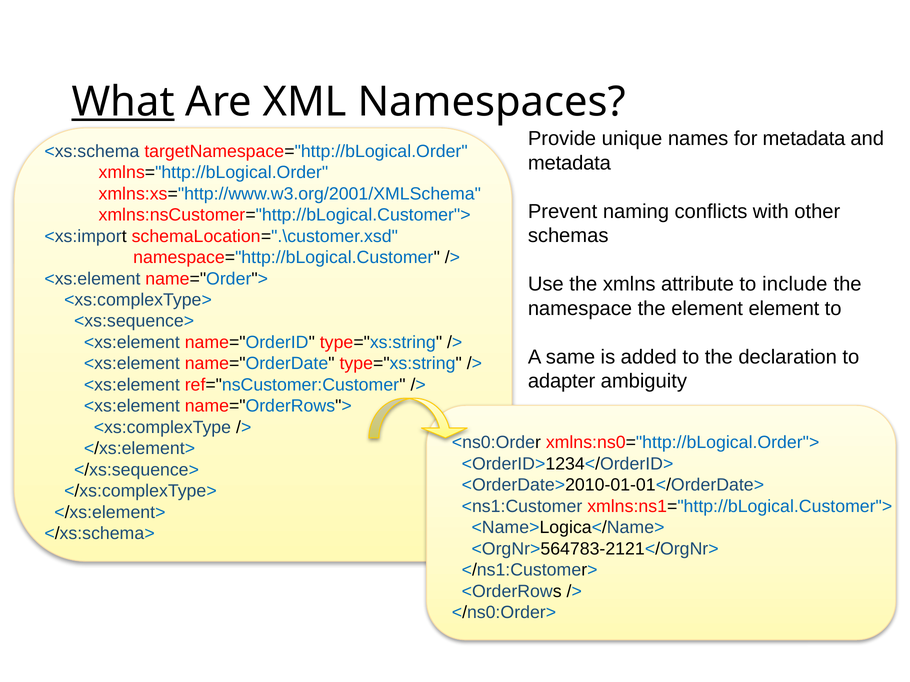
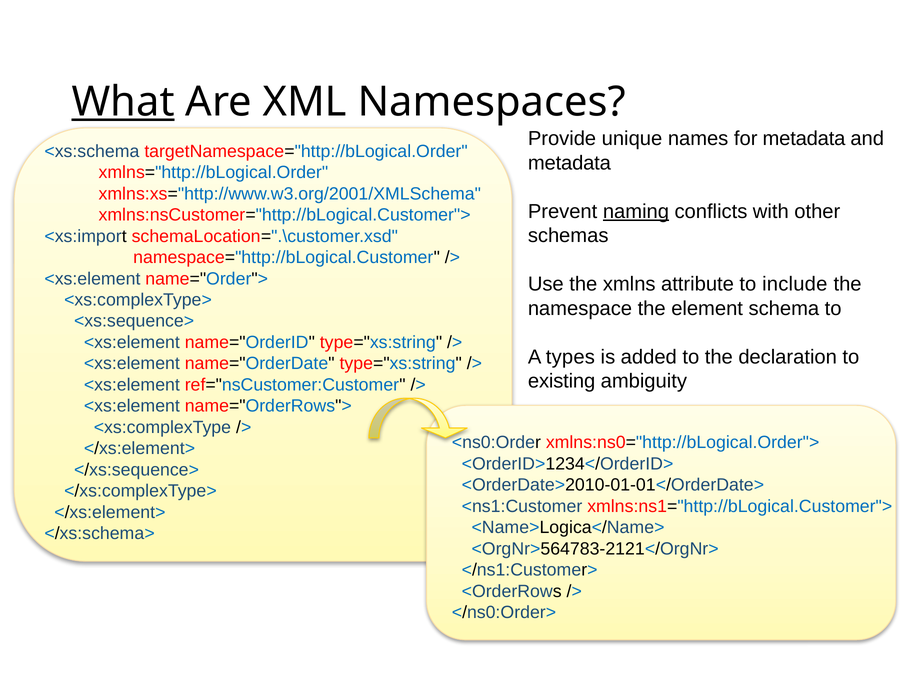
naming underline: none -> present (636, 212)
element element: element -> schema (784, 309)
same: same -> types (570, 357)
adapter: adapter -> existing (562, 381)
